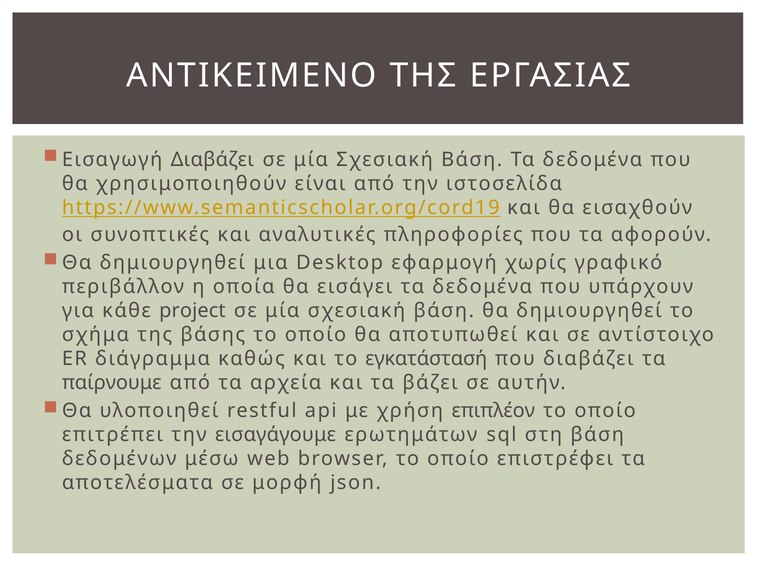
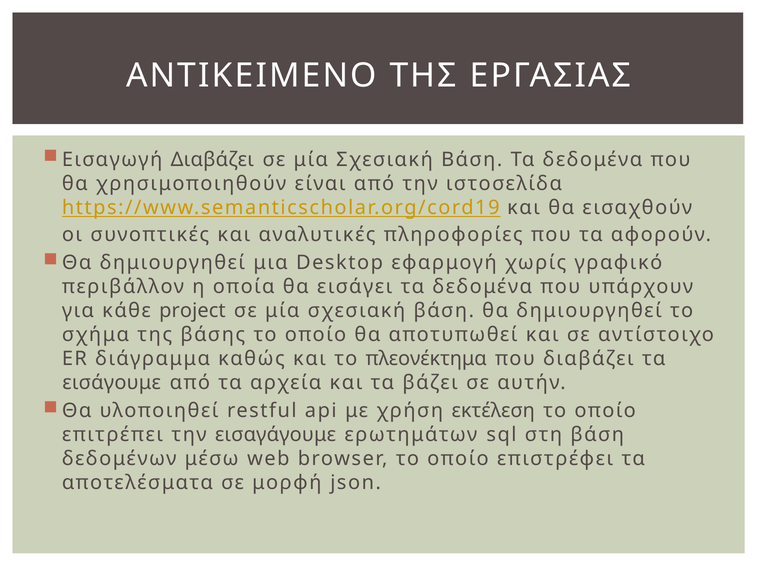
εγκατάστασή: εγκατάστασή -> πλεονέκτημα (426, 359)
παίρνουμε: παίρνουμε -> εισάγουμε (112, 383)
επιπλέον: επιπλέον -> εκτέλεση (493, 411)
